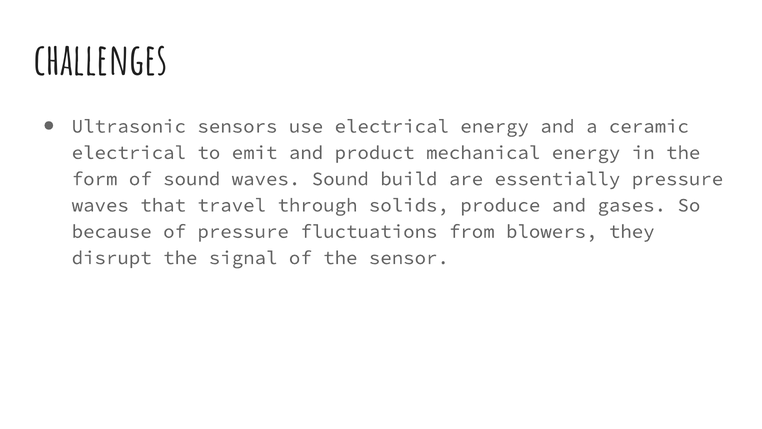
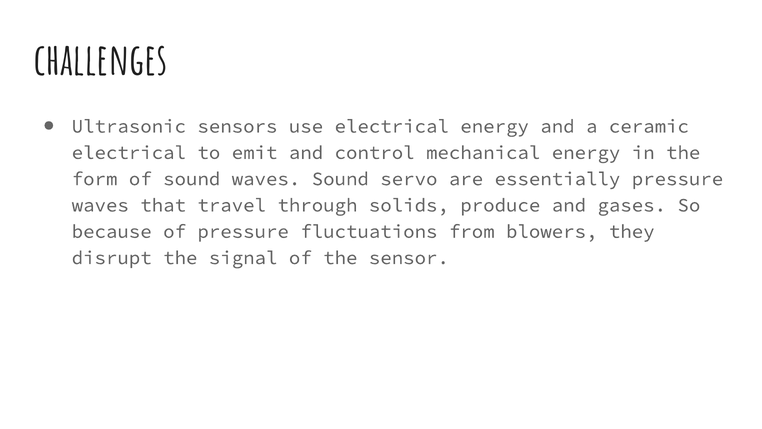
product: product -> control (375, 152)
build: build -> servo (409, 179)
